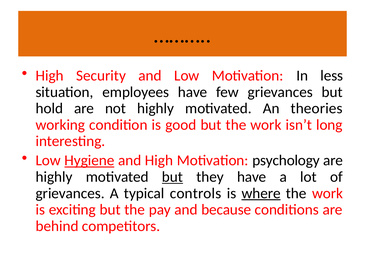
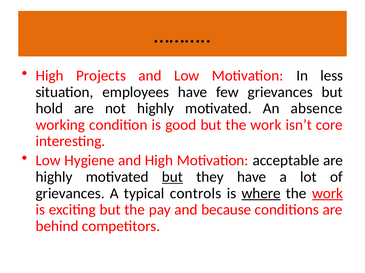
Security: Security -> Projects (101, 76)
theories: theories -> absence (317, 109)
long: long -> core (329, 125)
Hygiene underline: present -> none (89, 161)
psychology: psychology -> acceptable (286, 161)
work underline: none -> present (328, 194)
